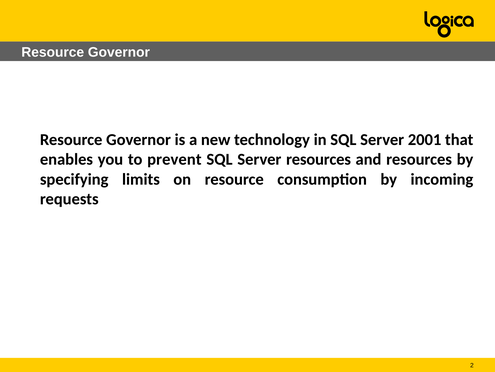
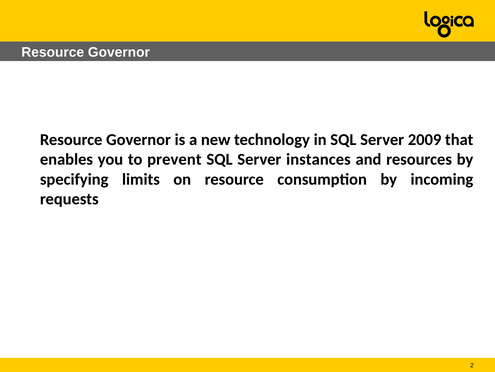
2001: 2001 -> 2009 (425, 139)
Server resources: resources -> instances (318, 159)
